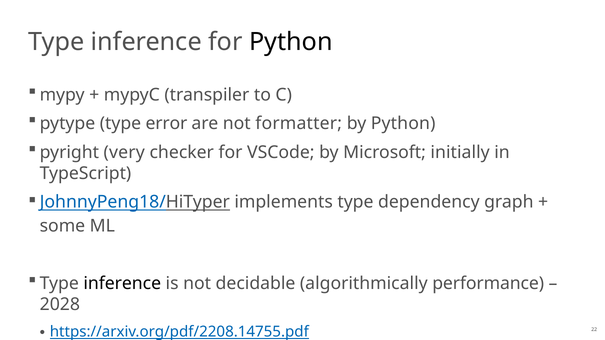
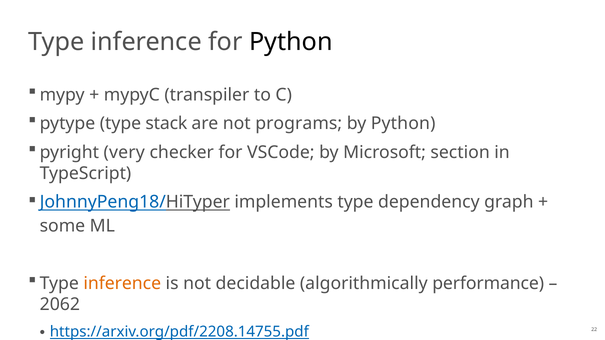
error: error -> stack (166, 124)
formatter: formatter -> programs (299, 124)
initially: initially -> section (460, 152)
inference colour: black -> orange (122, 284)
2028: 2028 -> 2062 (60, 305)
